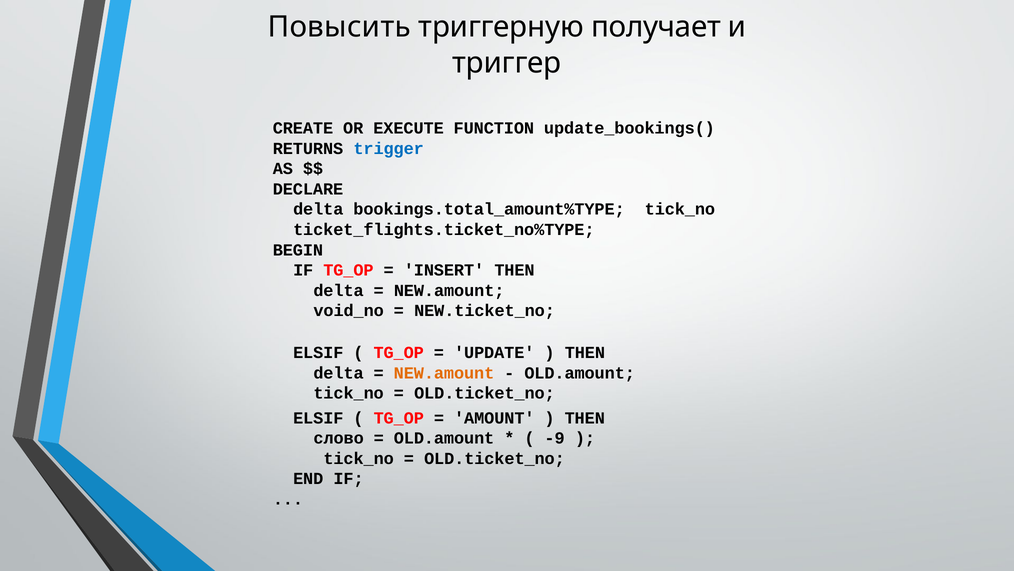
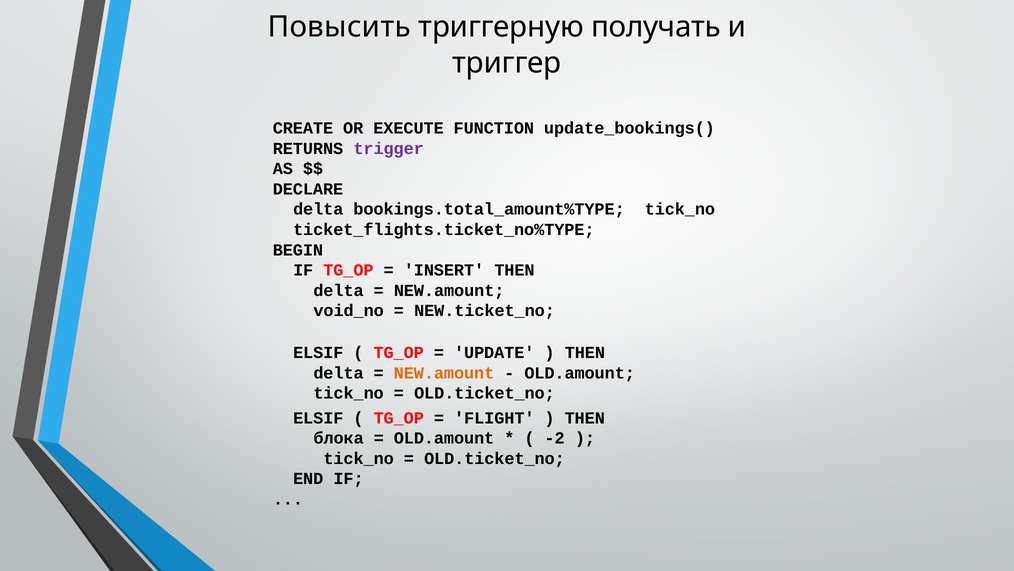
получает: получает -> получать (656, 27)
trigger colour: blue -> purple (389, 148)
AMOUNT: AMOUNT -> FLIGHT (494, 417)
слово: слово -> блока (339, 438)
-9: -9 -> -2 (555, 438)
